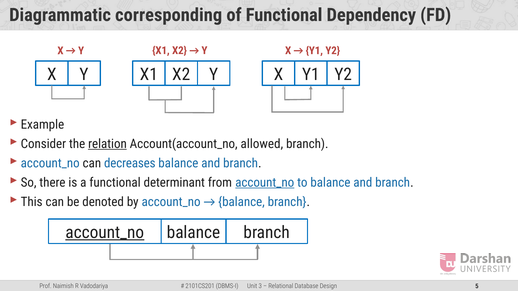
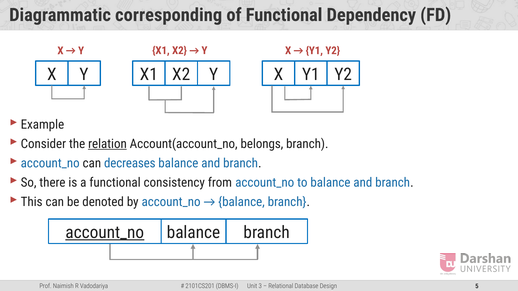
allowed: allowed -> belongs (262, 144)
determinant: determinant -> consistency (174, 183)
account_no underline: present -> none (265, 183)
